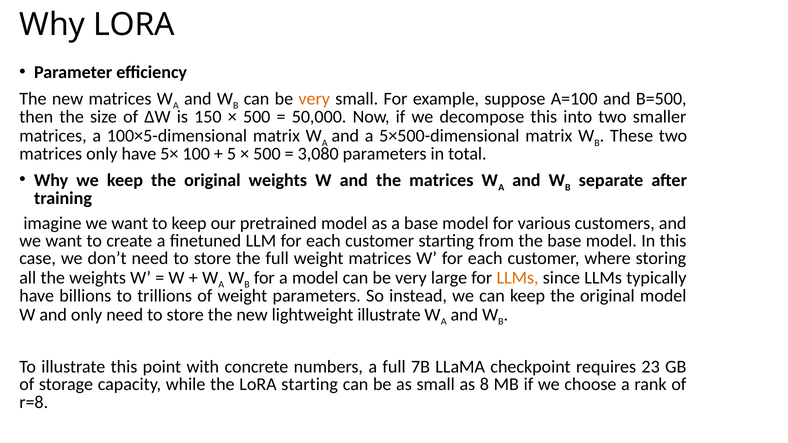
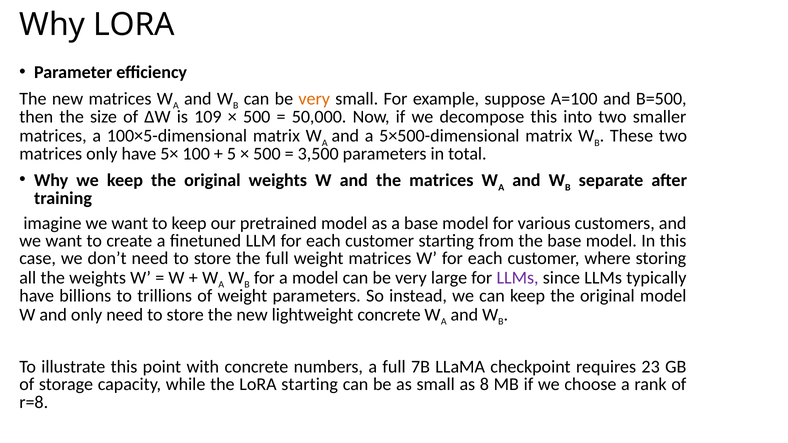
150: 150 -> 109 (208, 117)
3,080: 3,080 -> 3,500 (318, 154)
LLMs colour: orange -> purple (518, 278)
lightweight illustrate: illustrate -> concrete (389, 315)
